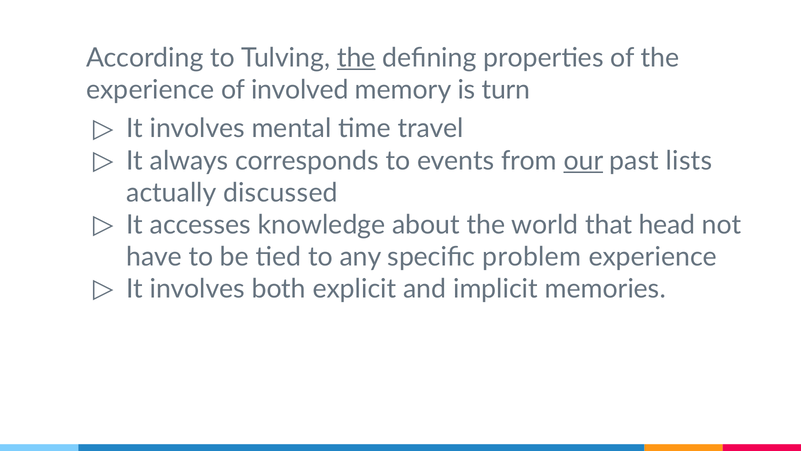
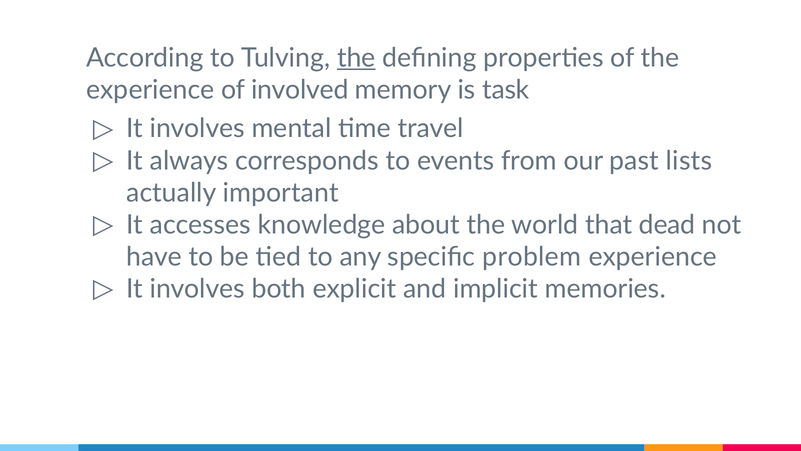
turn: turn -> task (506, 90)
our underline: present -> none (583, 161)
discussed: discussed -> important (281, 193)
head: head -> dead (667, 225)
